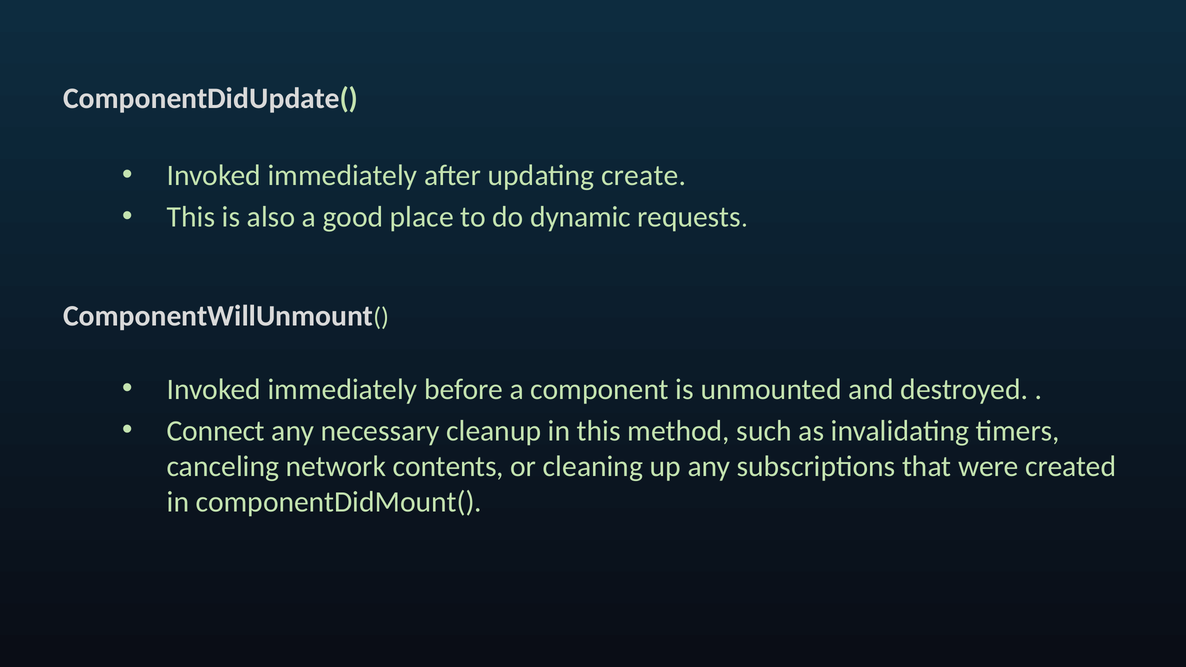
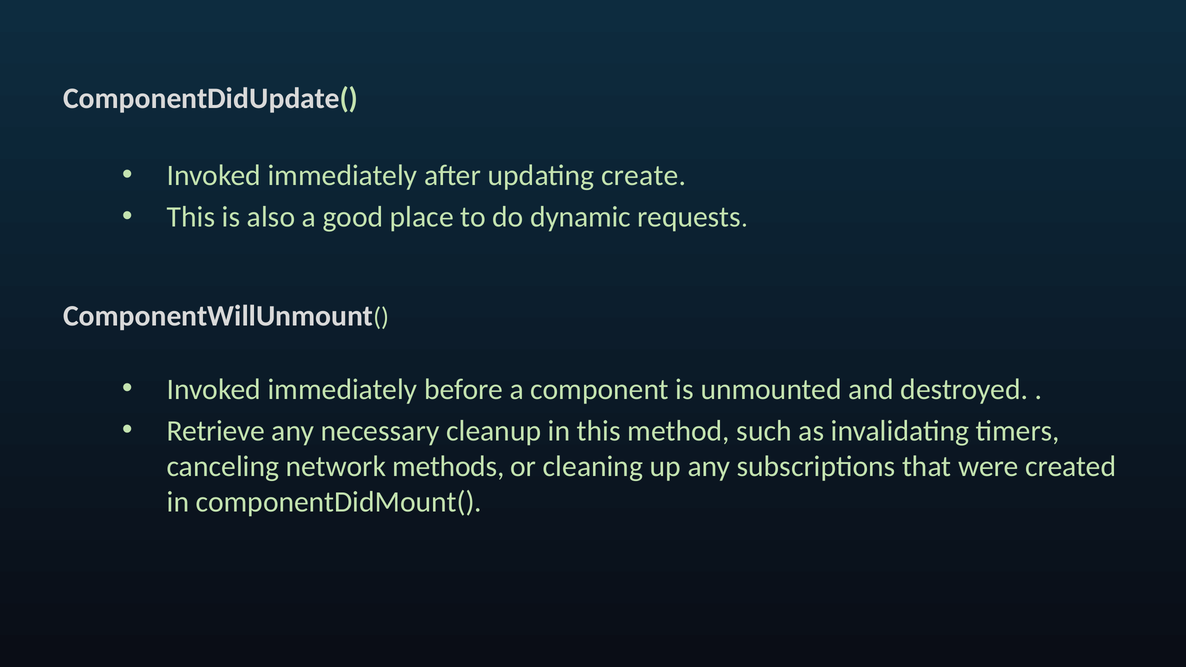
Connect: Connect -> Retrieve (216, 431)
contents: contents -> methods (448, 466)
